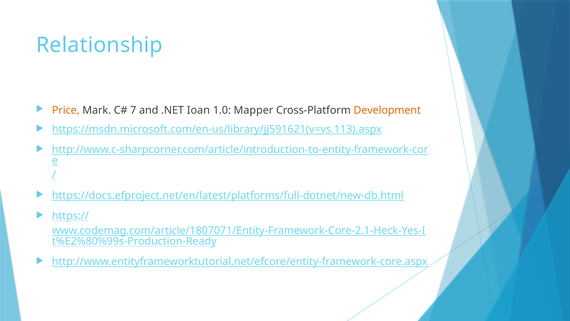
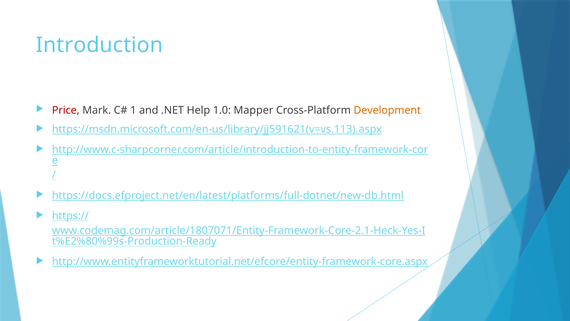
Relationship: Relationship -> Introduction (99, 45)
Price colour: orange -> red (66, 110)
7: 7 -> 1 (133, 110)
Ioan: Ioan -> Help (198, 110)
